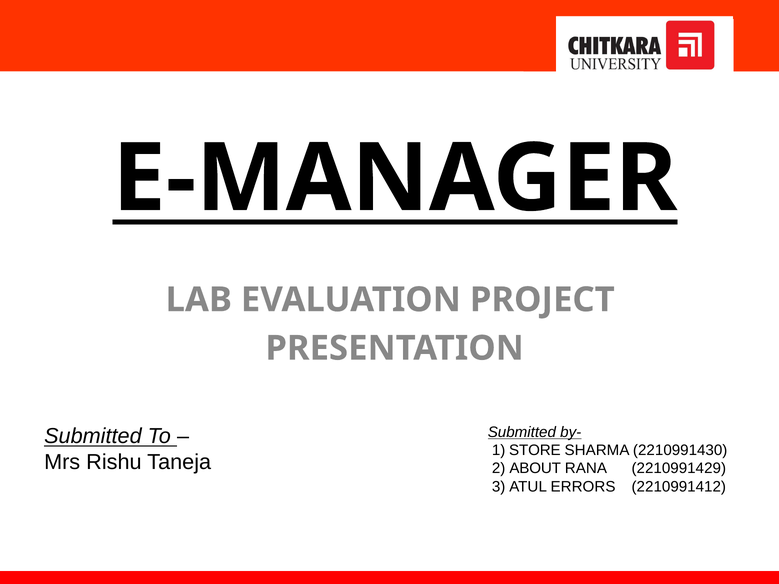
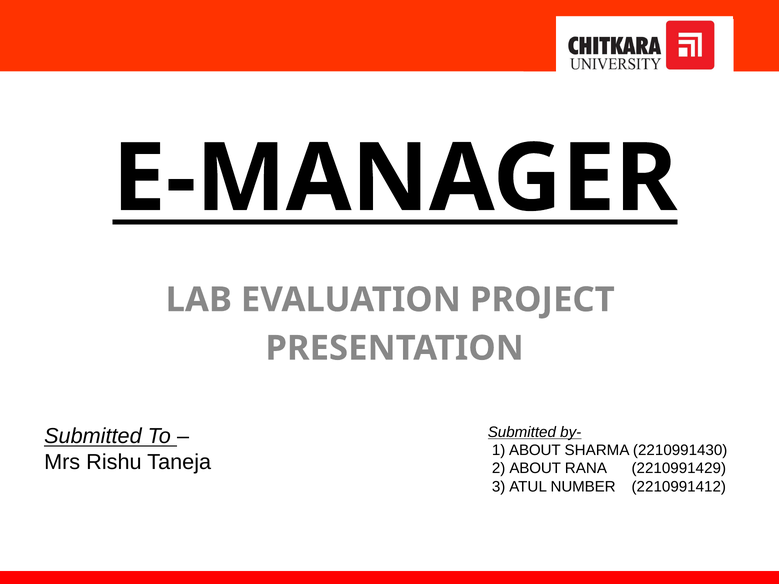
1 STORE: STORE -> ABOUT (535, 450)
ERRORS: ERRORS -> NUMBER (583, 487)
